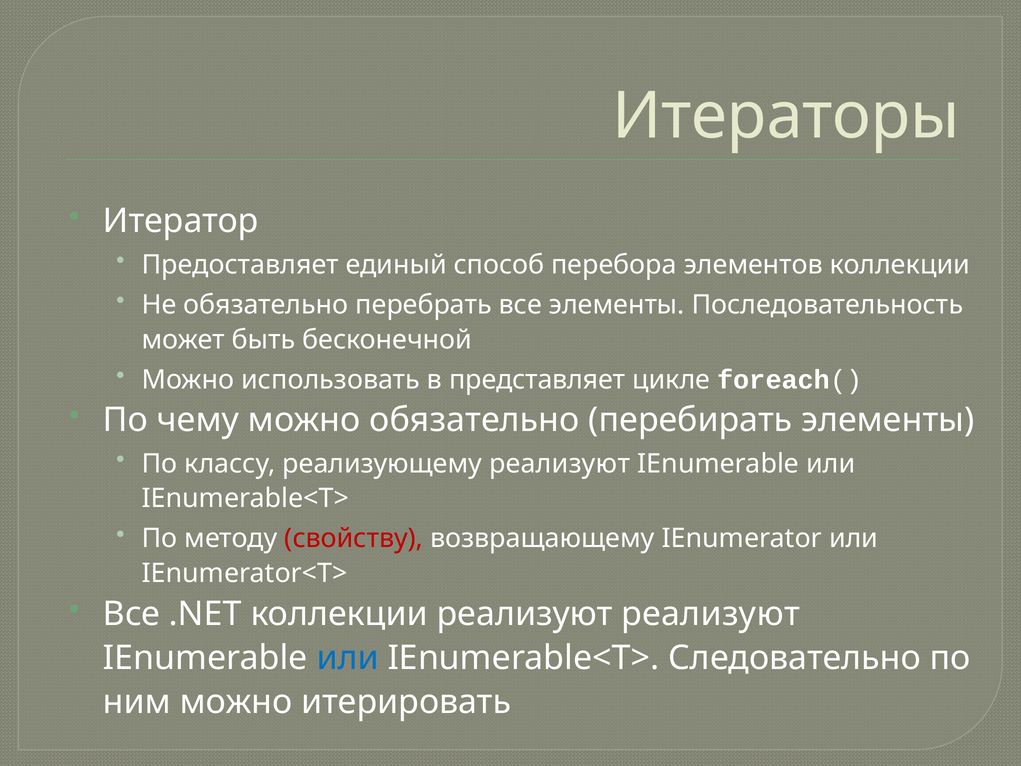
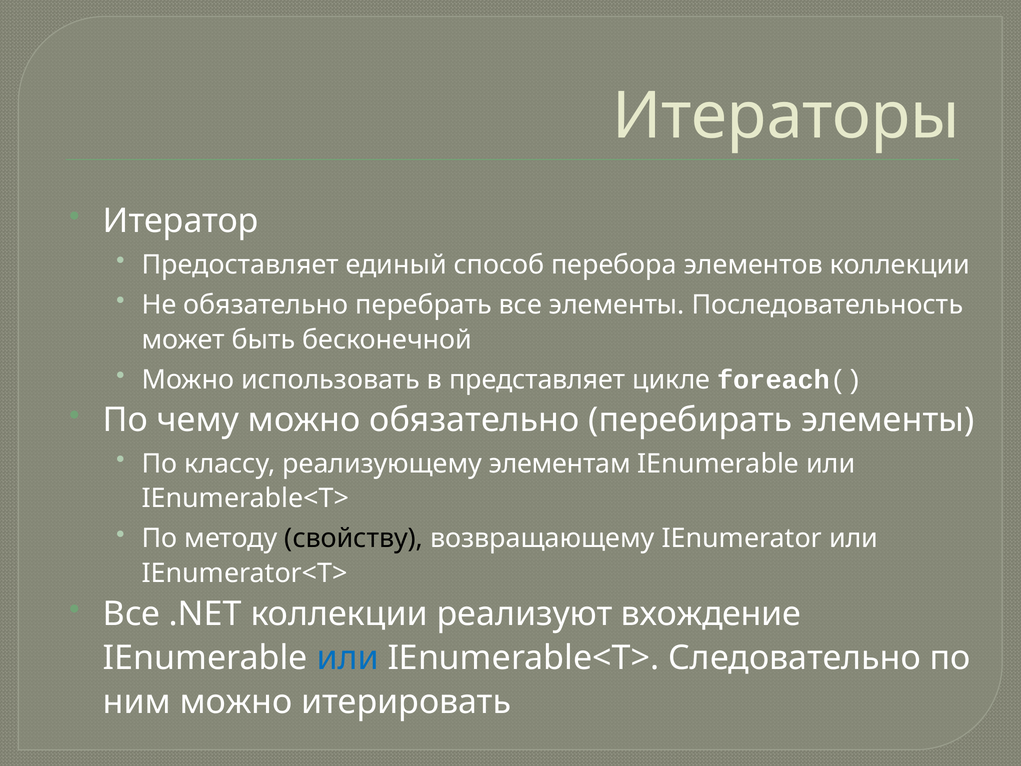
реализующему реализуют: реализуют -> элементам (560, 464)
свойству colour: red -> black (354, 538)
реализуют реализуют: реализуют -> вхождение (711, 614)
